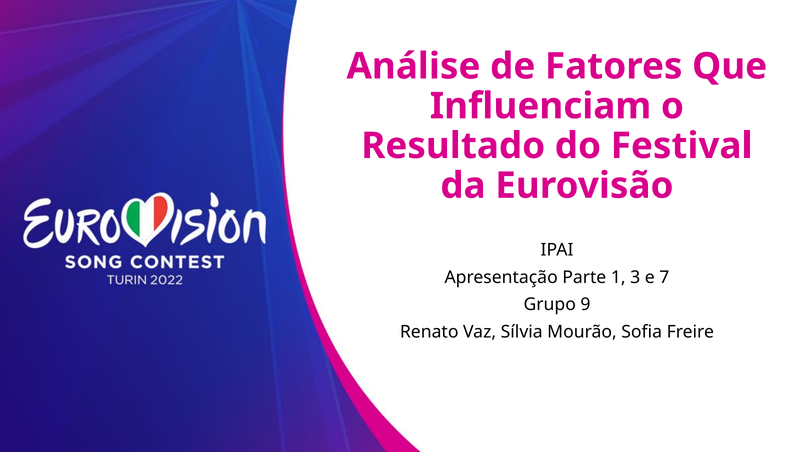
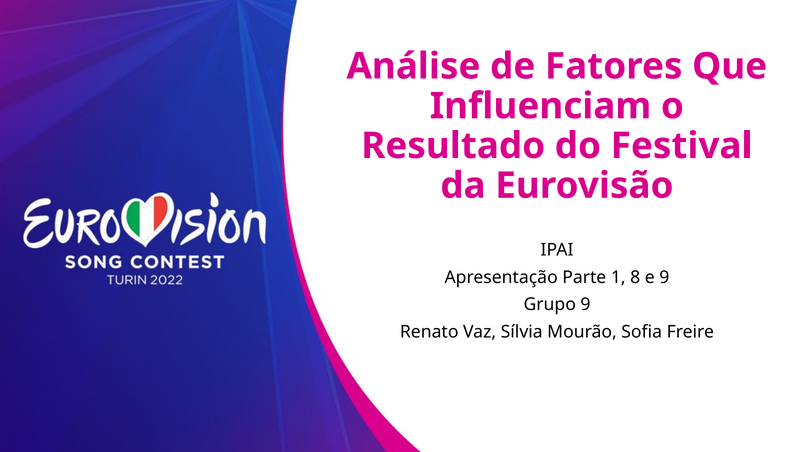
3: 3 -> 8 (635, 277)
e 7: 7 -> 9 (664, 277)
